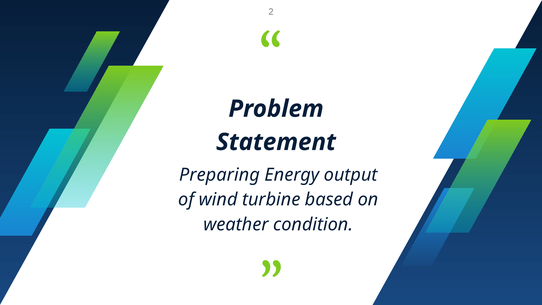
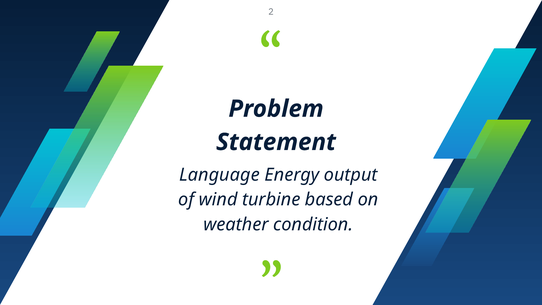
Preparing: Preparing -> Language (219, 175)
